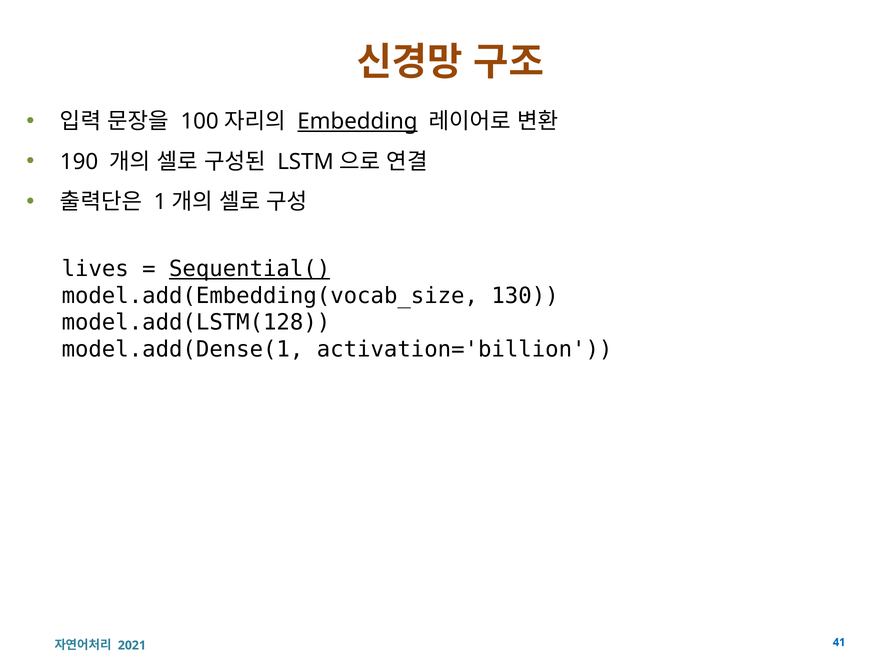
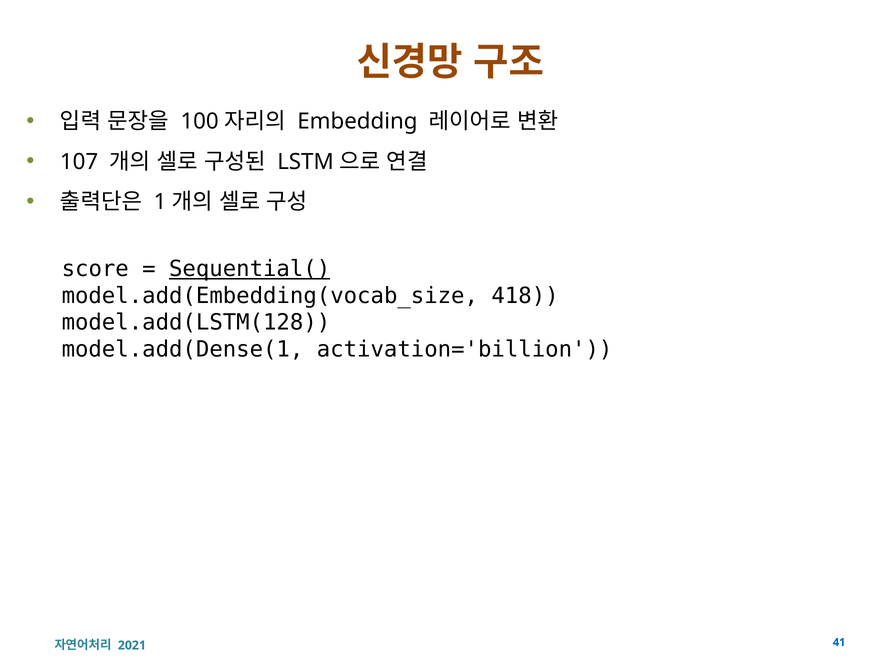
Embedding underline: present -> none (357, 122)
190: 190 -> 107 (79, 162)
lives: lives -> score (95, 269)
130: 130 -> 418 (525, 296)
